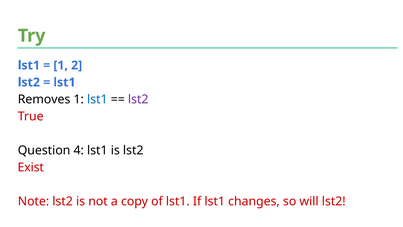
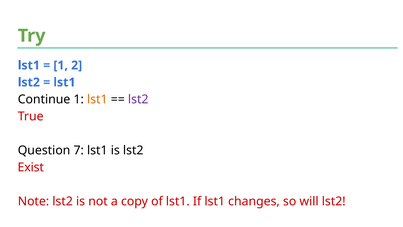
Removes: Removes -> Continue (44, 99)
lst1 colour: blue -> orange (97, 99)
4: 4 -> 7 (79, 150)
